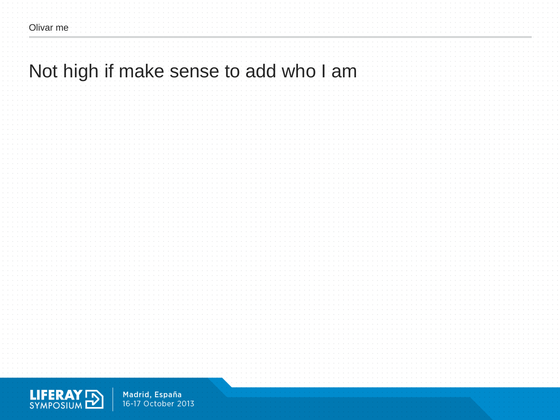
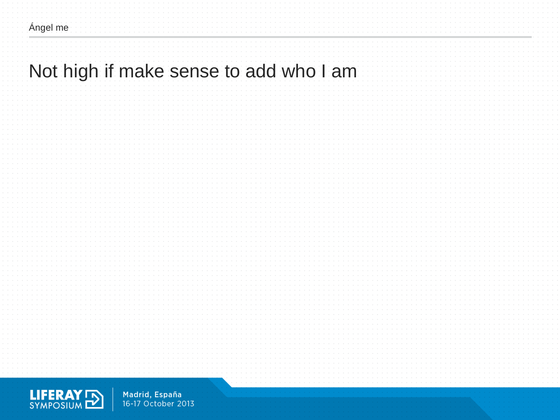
Olivar: Olivar -> Ángel (41, 28)
